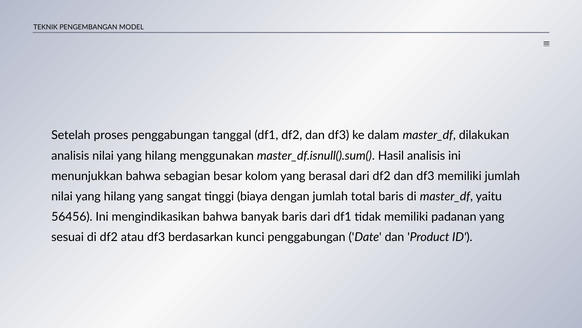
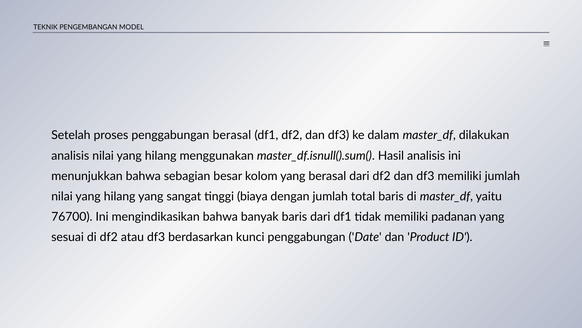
penggabungan tanggal: tanggal -> berasal (232, 135)
56456: 56456 -> 76700 (72, 216)
